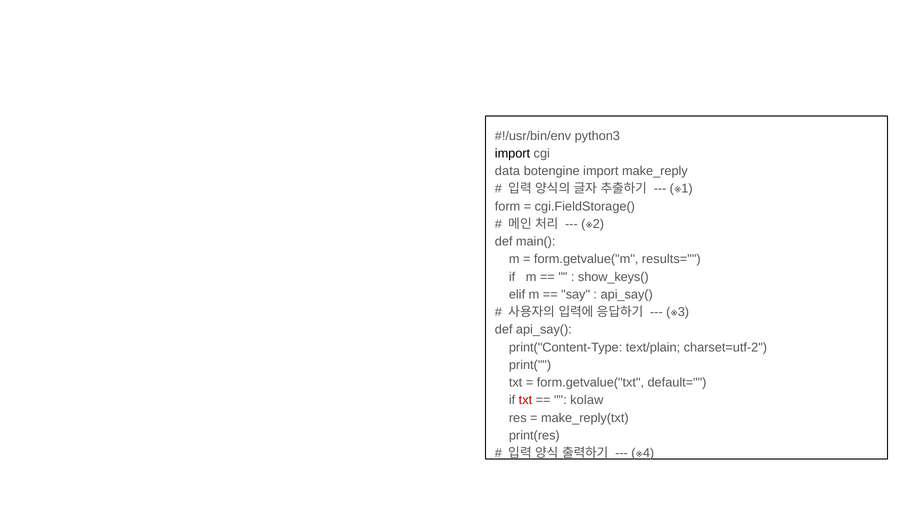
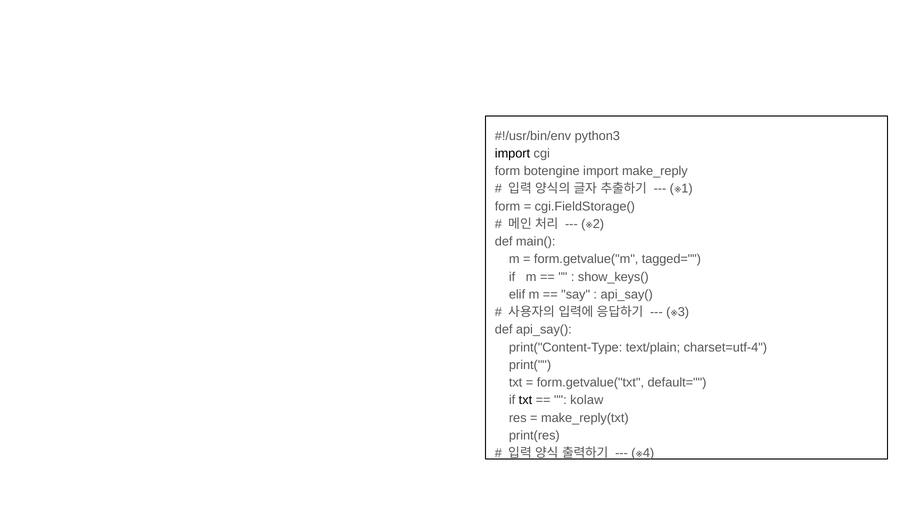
data: data -> form (508, 171)
results=: results= -> tagged= (671, 259)
charset=utf-2: charset=utf-2 -> charset=utf-4 (725, 347)
txt colour: red -> black (525, 400)
